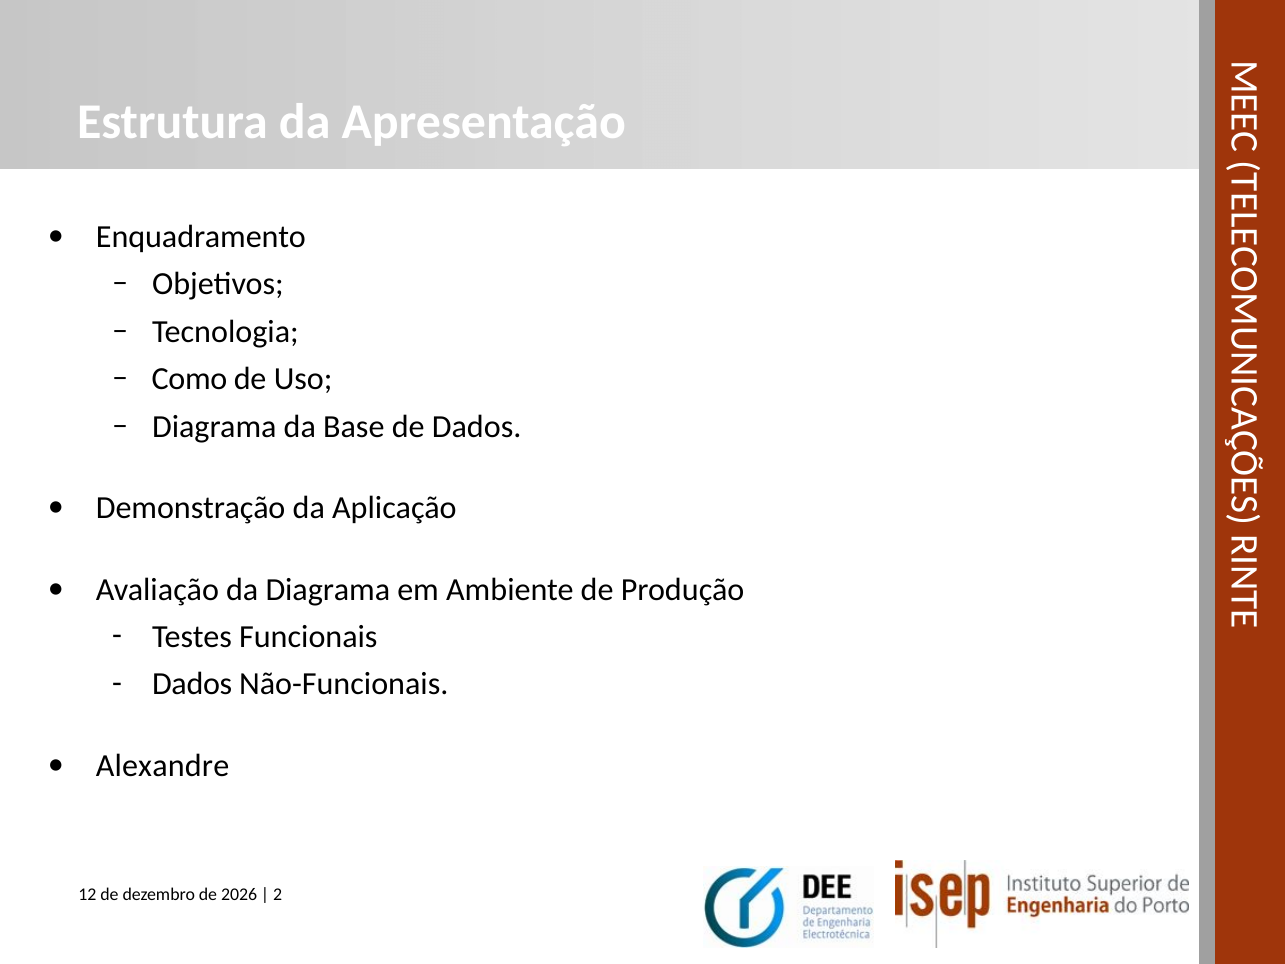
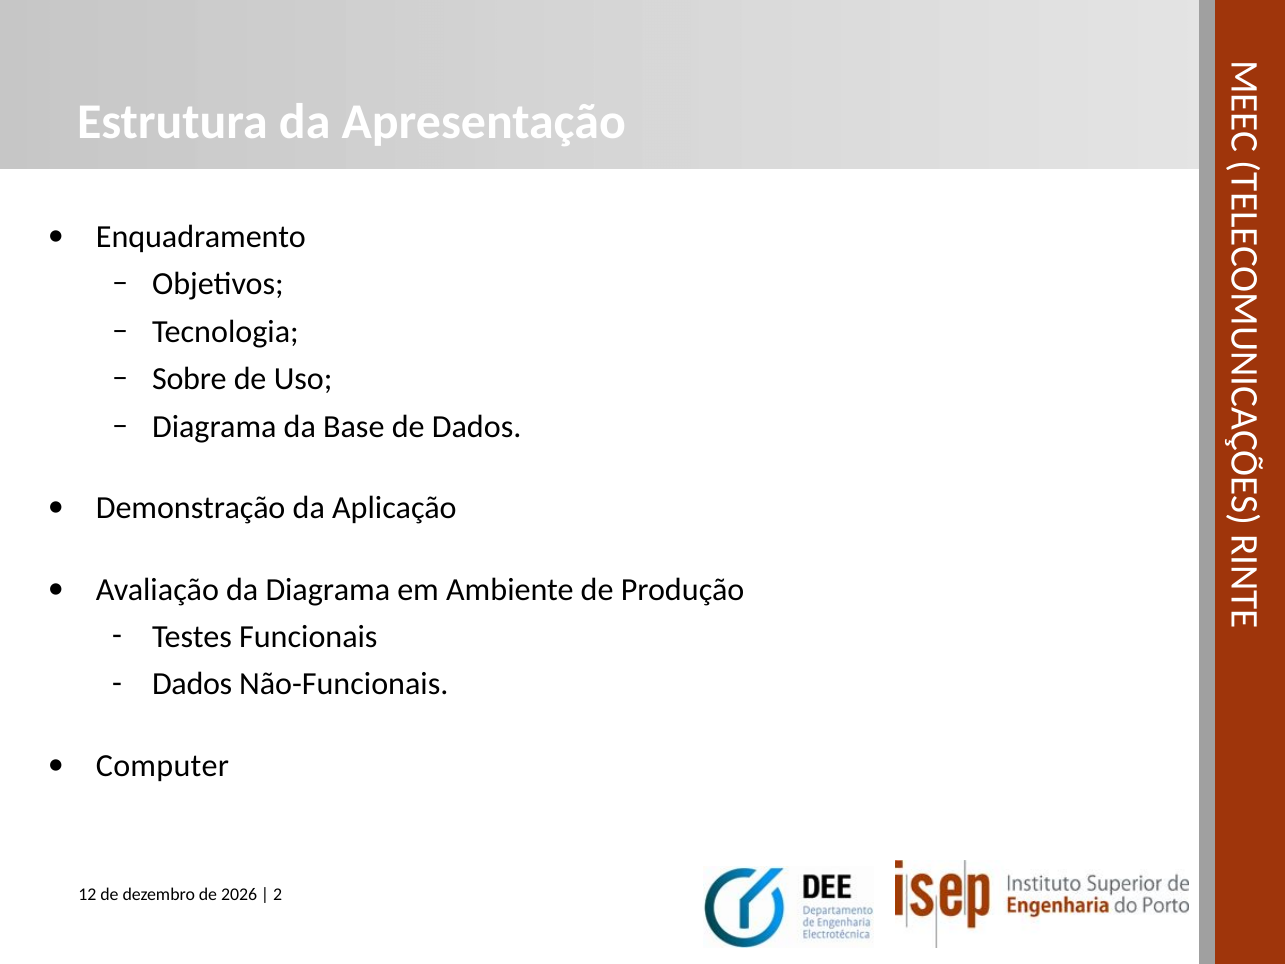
Como: Como -> Sobre (189, 379)
Alexandre: Alexandre -> Computer (162, 766)
